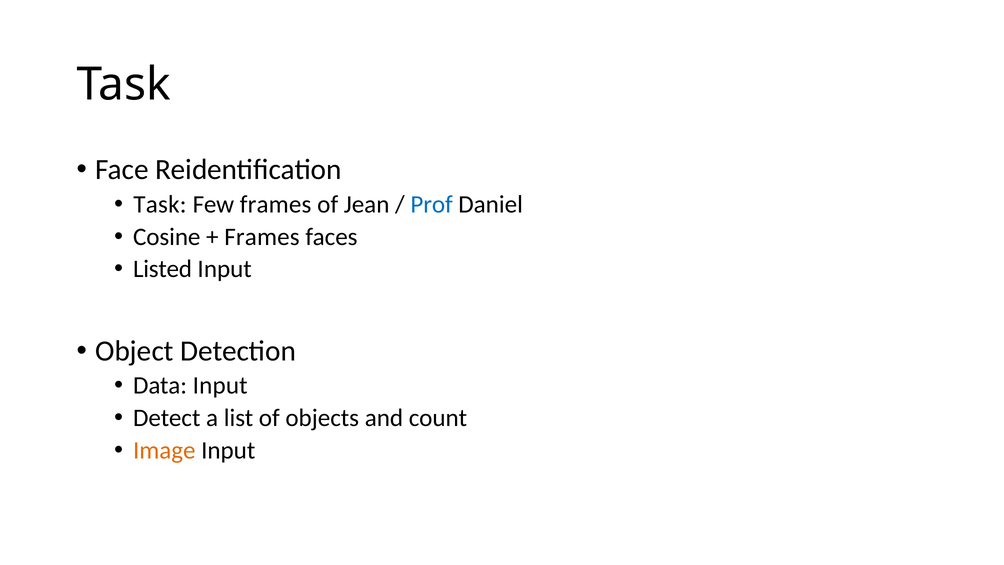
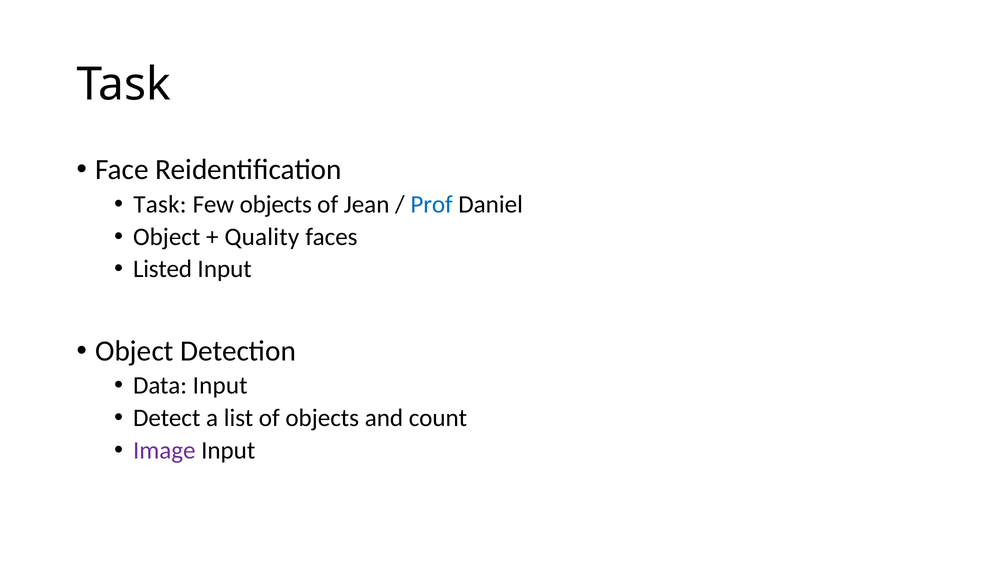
Few frames: frames -> objects (276, 204)
Cosine: Cosine -> Object (167, 237)
Frames: Frames -> Quality (262, 237)
Image colour: orange -> purple (164, 450)
